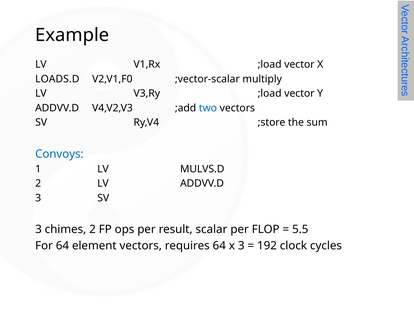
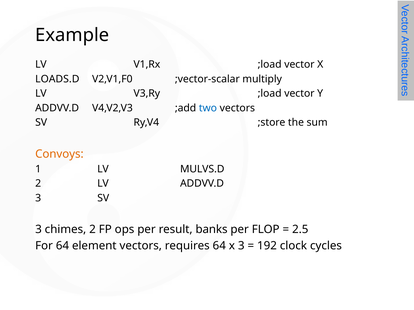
Convoys colour: blue -> orange (59, 154)
scalar: scalar -> banks (212, 230)
5.5: 5.5 -> 2.5 (300, 230)
